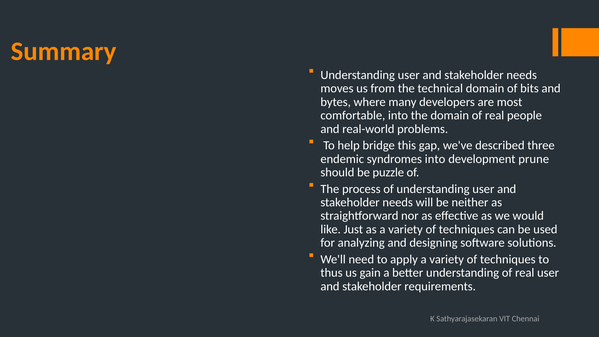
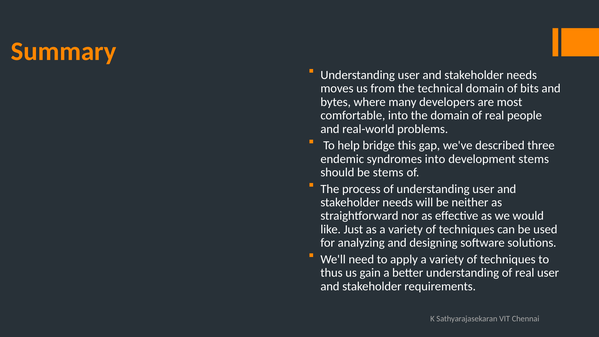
development prune: prune -> stems (534, 159)
be puzzle: puzzle -> stems (388, 172)
